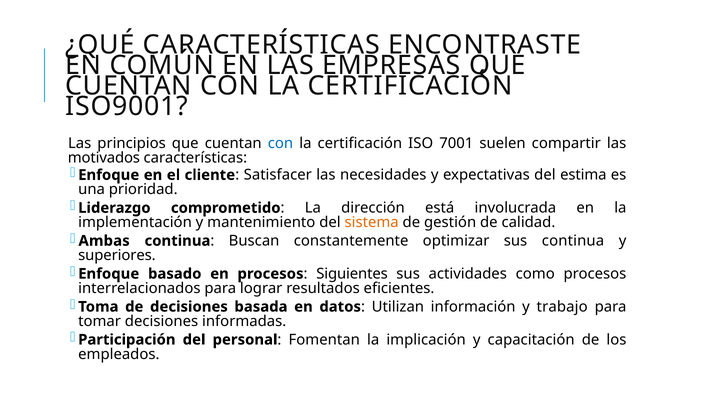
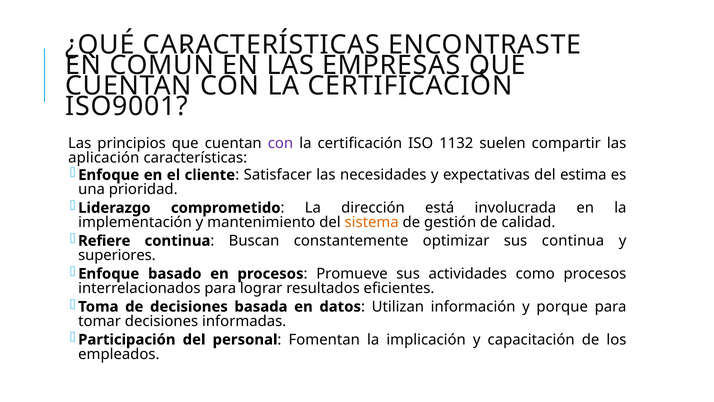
con colour: blue -> purple (280, 143)
7001: 7001 -> 1132 (456, 143)
motivados: motivados -> aplicación (104, 158)
Ambas: Ambas -> Refiere (104, 241)
Siguientes: Siguientes -> Promueve (352, 274)
trabajo: trabajo -> porque (562, 306)
